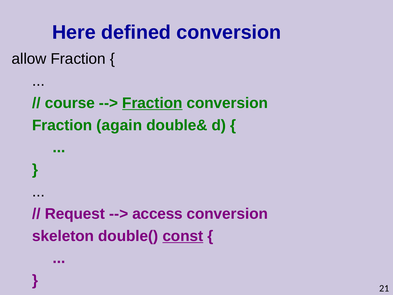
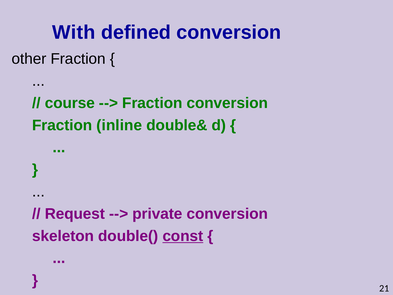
Here: Here -> With (74, 32)
allow: allow -> other (29, 59)
Fraction underline: present -> none (152, 103)
again: again -> inline (119, 125)
access: access -> private (157, 214)
